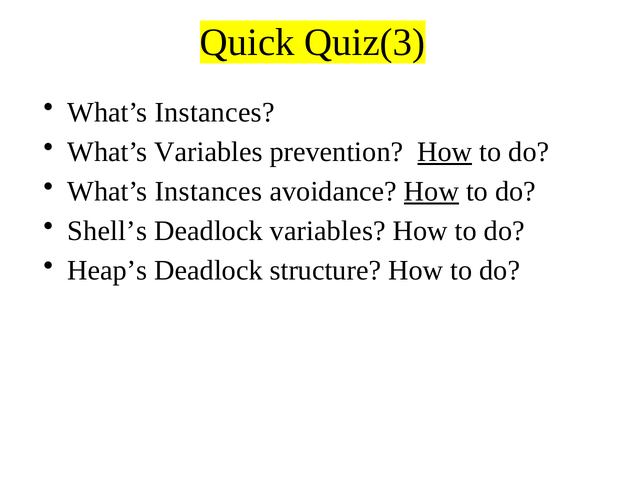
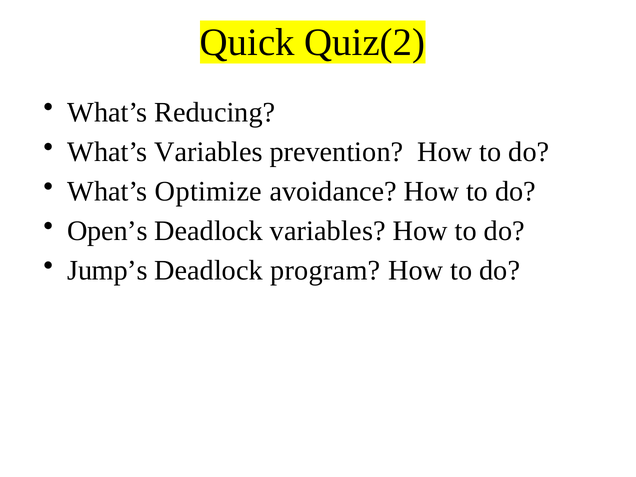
Quiz(3: Quiz(3 -> Quiz(2 (365, 42)
Instances: Instances -> Reducing (215, 112)
How underline: present -> none (445, 152)
Instances: Instances -> Optimize (208, 191)
How underline: present -> none (431, 191)
Shell’s: Shell’s -> Open’s (107, 231)
Heap’s: Heap’s -> Jump’s (107, 271)
structure: structure -> program (325, 271)
